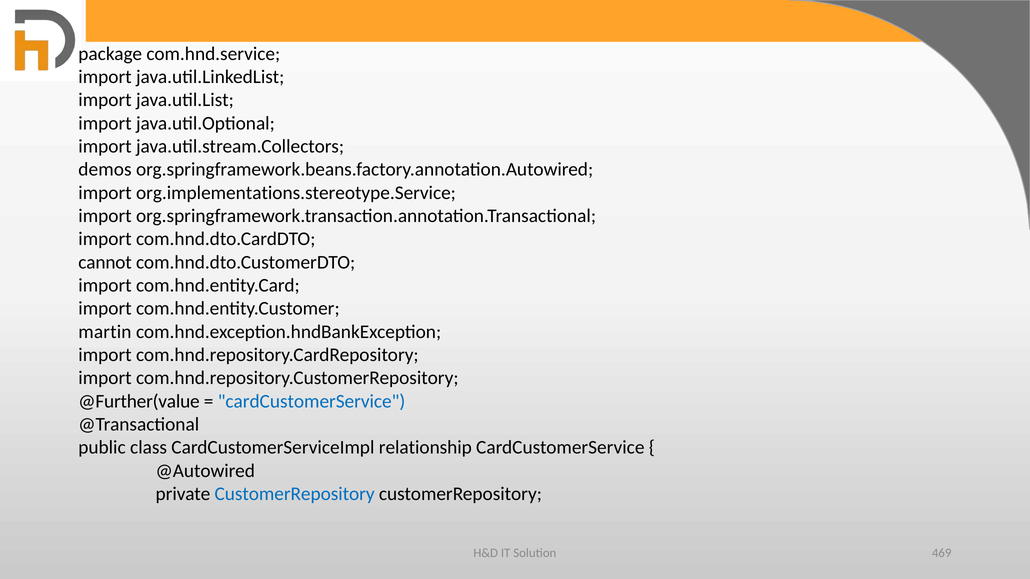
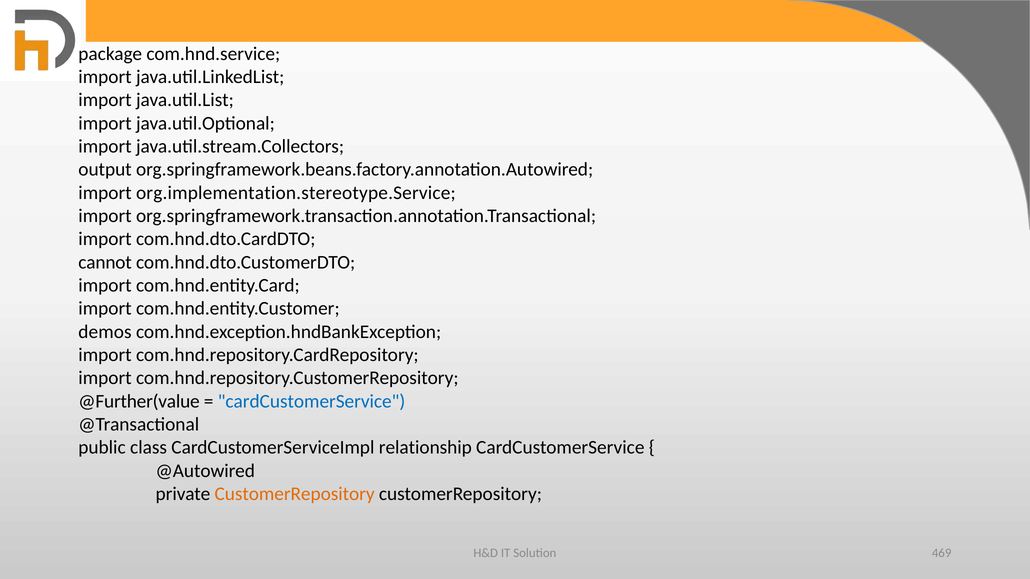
demos: demos -> output (105, 170)
org.implementations.stereotype.Service: org.implementations.stereotype.Service -> org.implementation.stereotype.Service (296, 193)
martin: martin -> demos (105, 332)
CustomerRepository colour: blue -> orange (295, 494)
